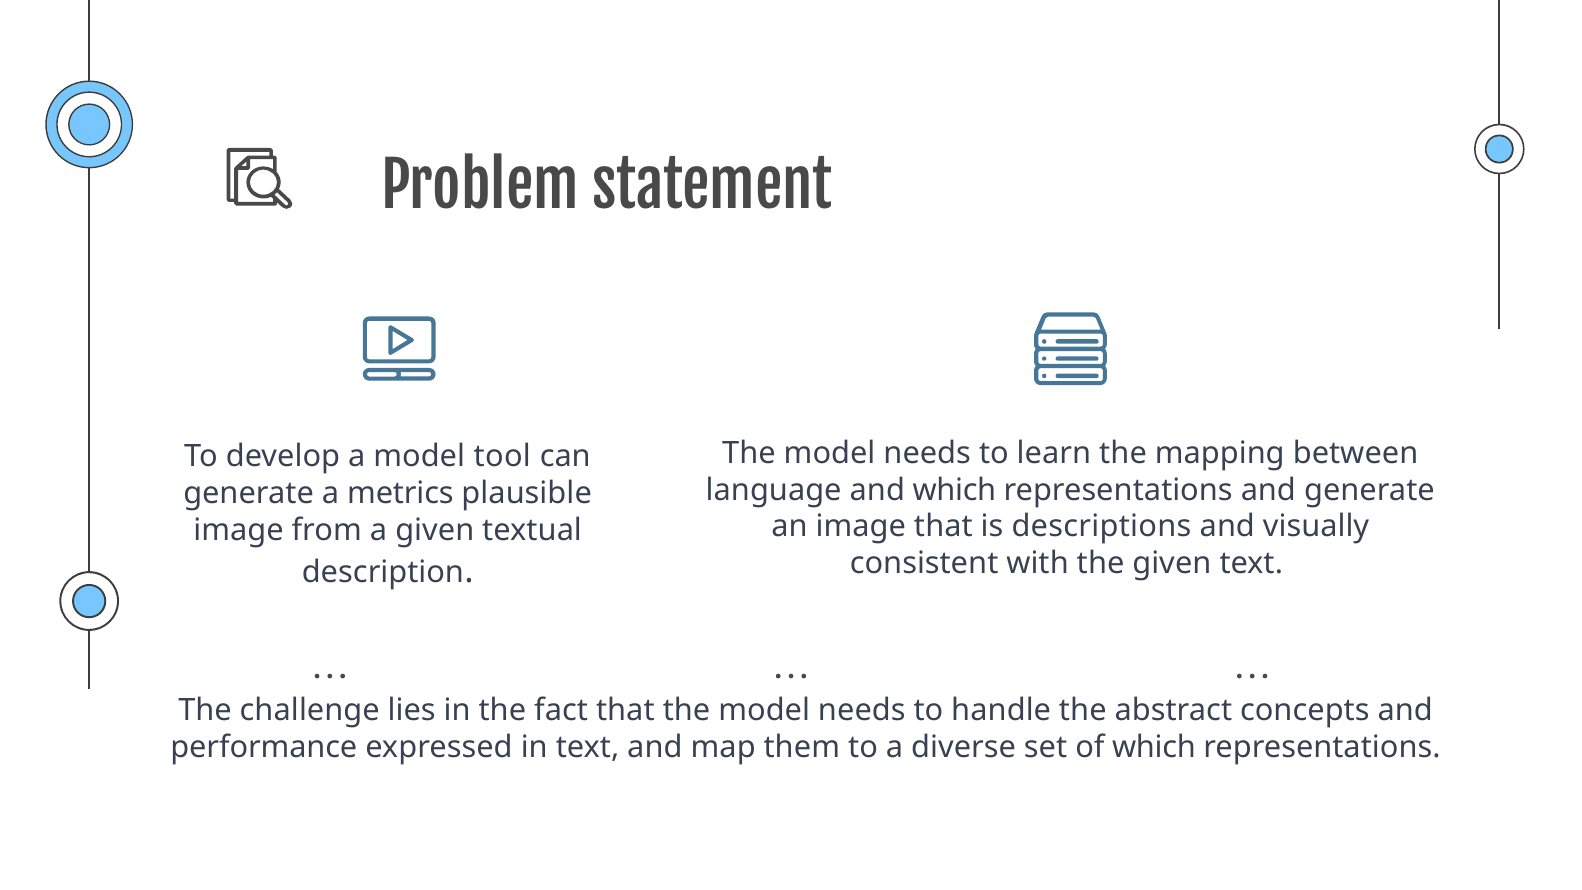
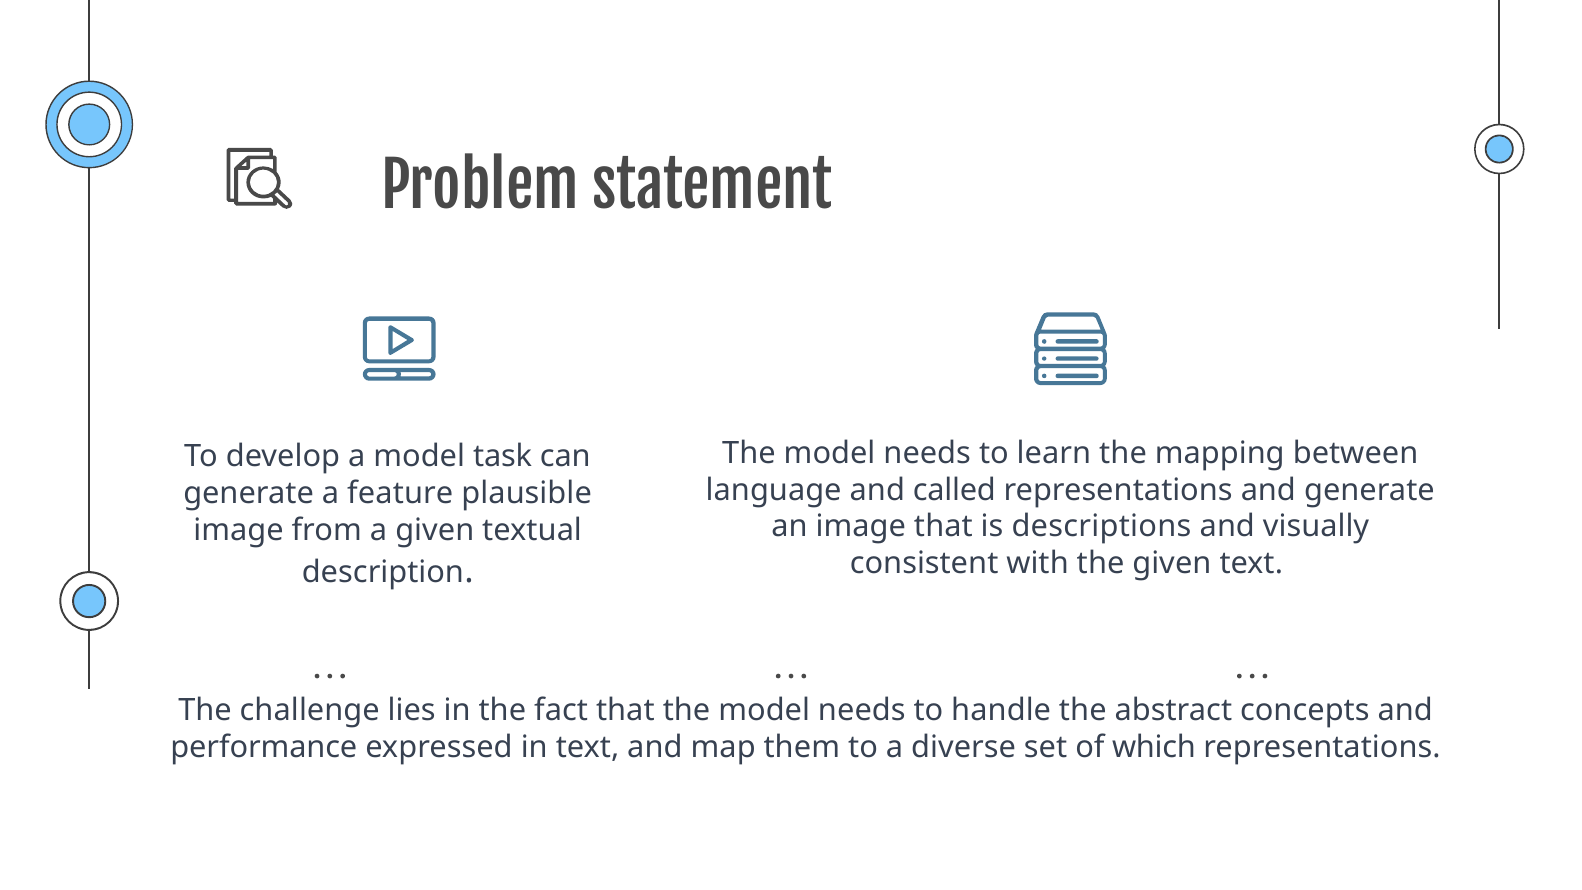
tool: tool -> task (503, 457)
and which: which -> called (954, 490)
metrics: metrics -> feature (400, 494)
